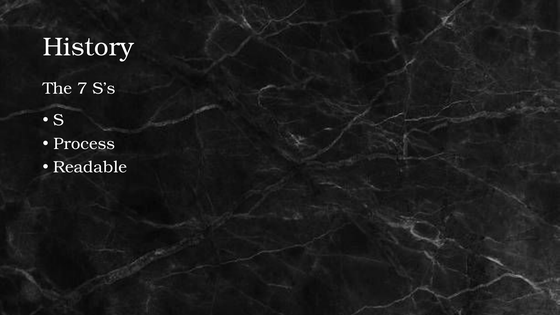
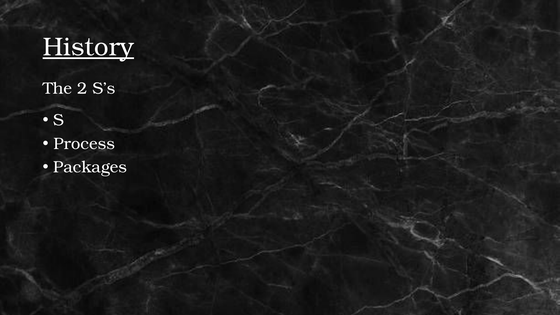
History underline: none -> present (88, 47)
7: 7 -> 2 (82, 88)
Readable: Readable -> Packages (90, 167)
